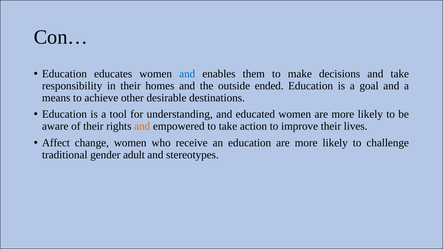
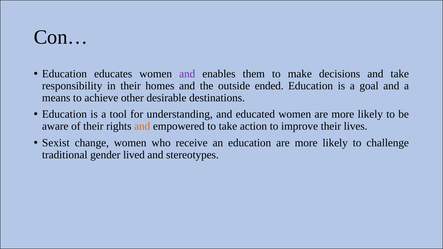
and colour: blue -> purple (187, 74)
Affect: Affect -> Sexist (56, 143)
adult: adult -> lived (134, 155)
